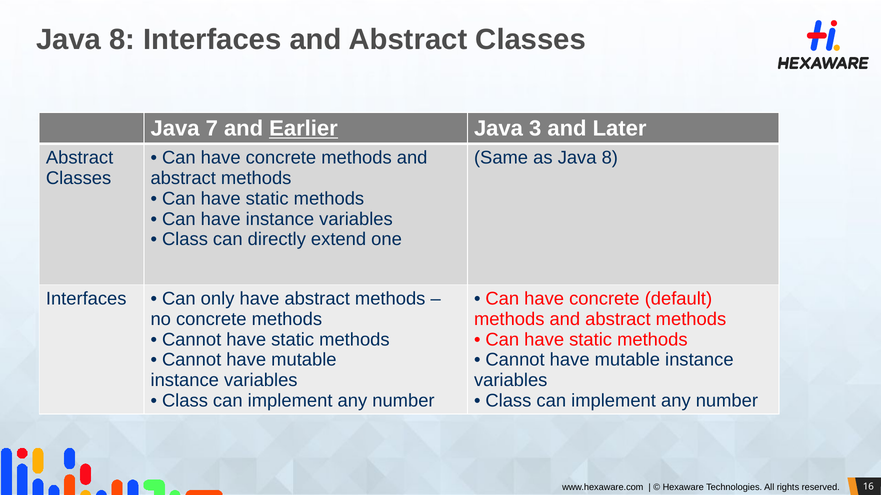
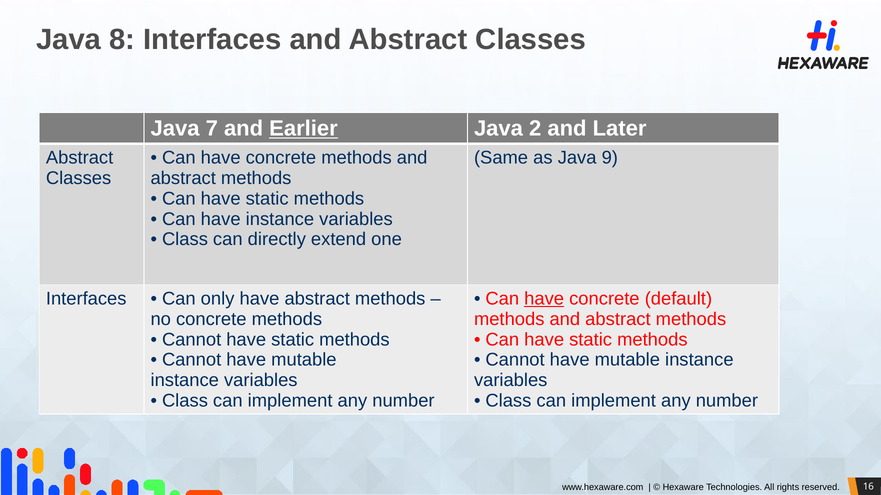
3: 3 -> 2 (535, 129)
as Java 8: 8 -> 9 (610, 158)
have underline: none -> present (544, 299)
